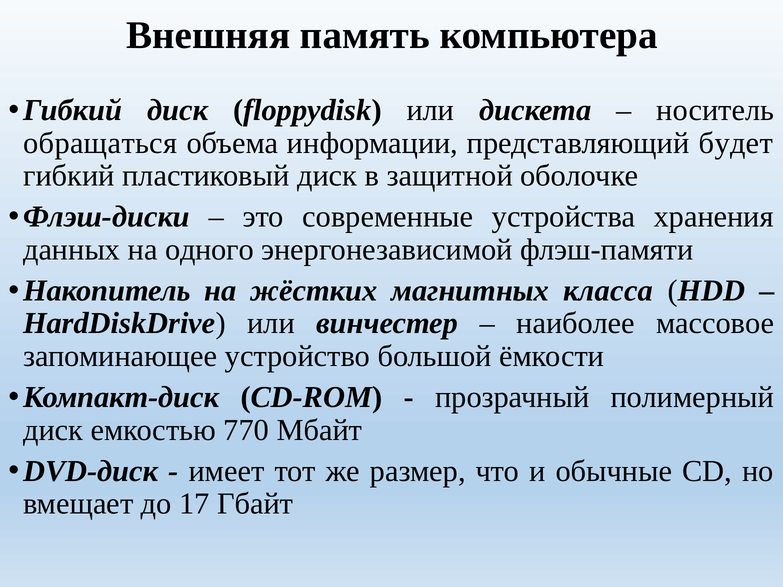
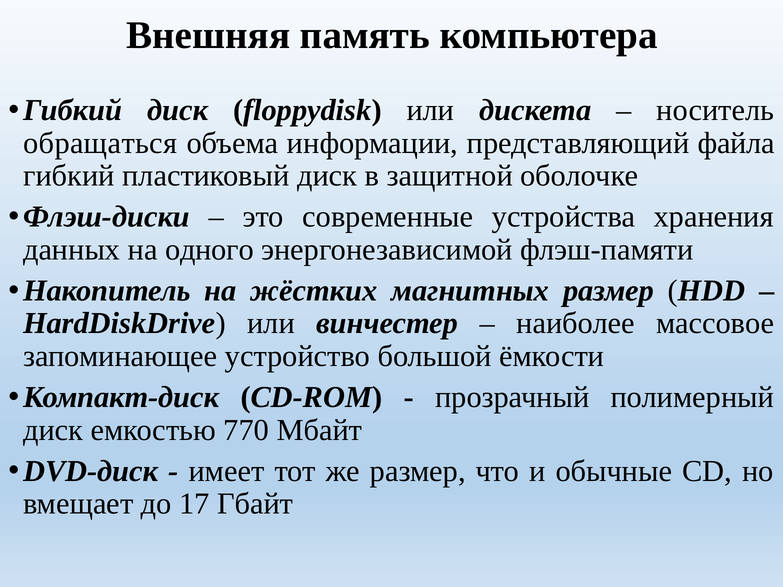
будет: будет -> файла (736, 143)
магнитных класса: класса -> размер (608, 291)
